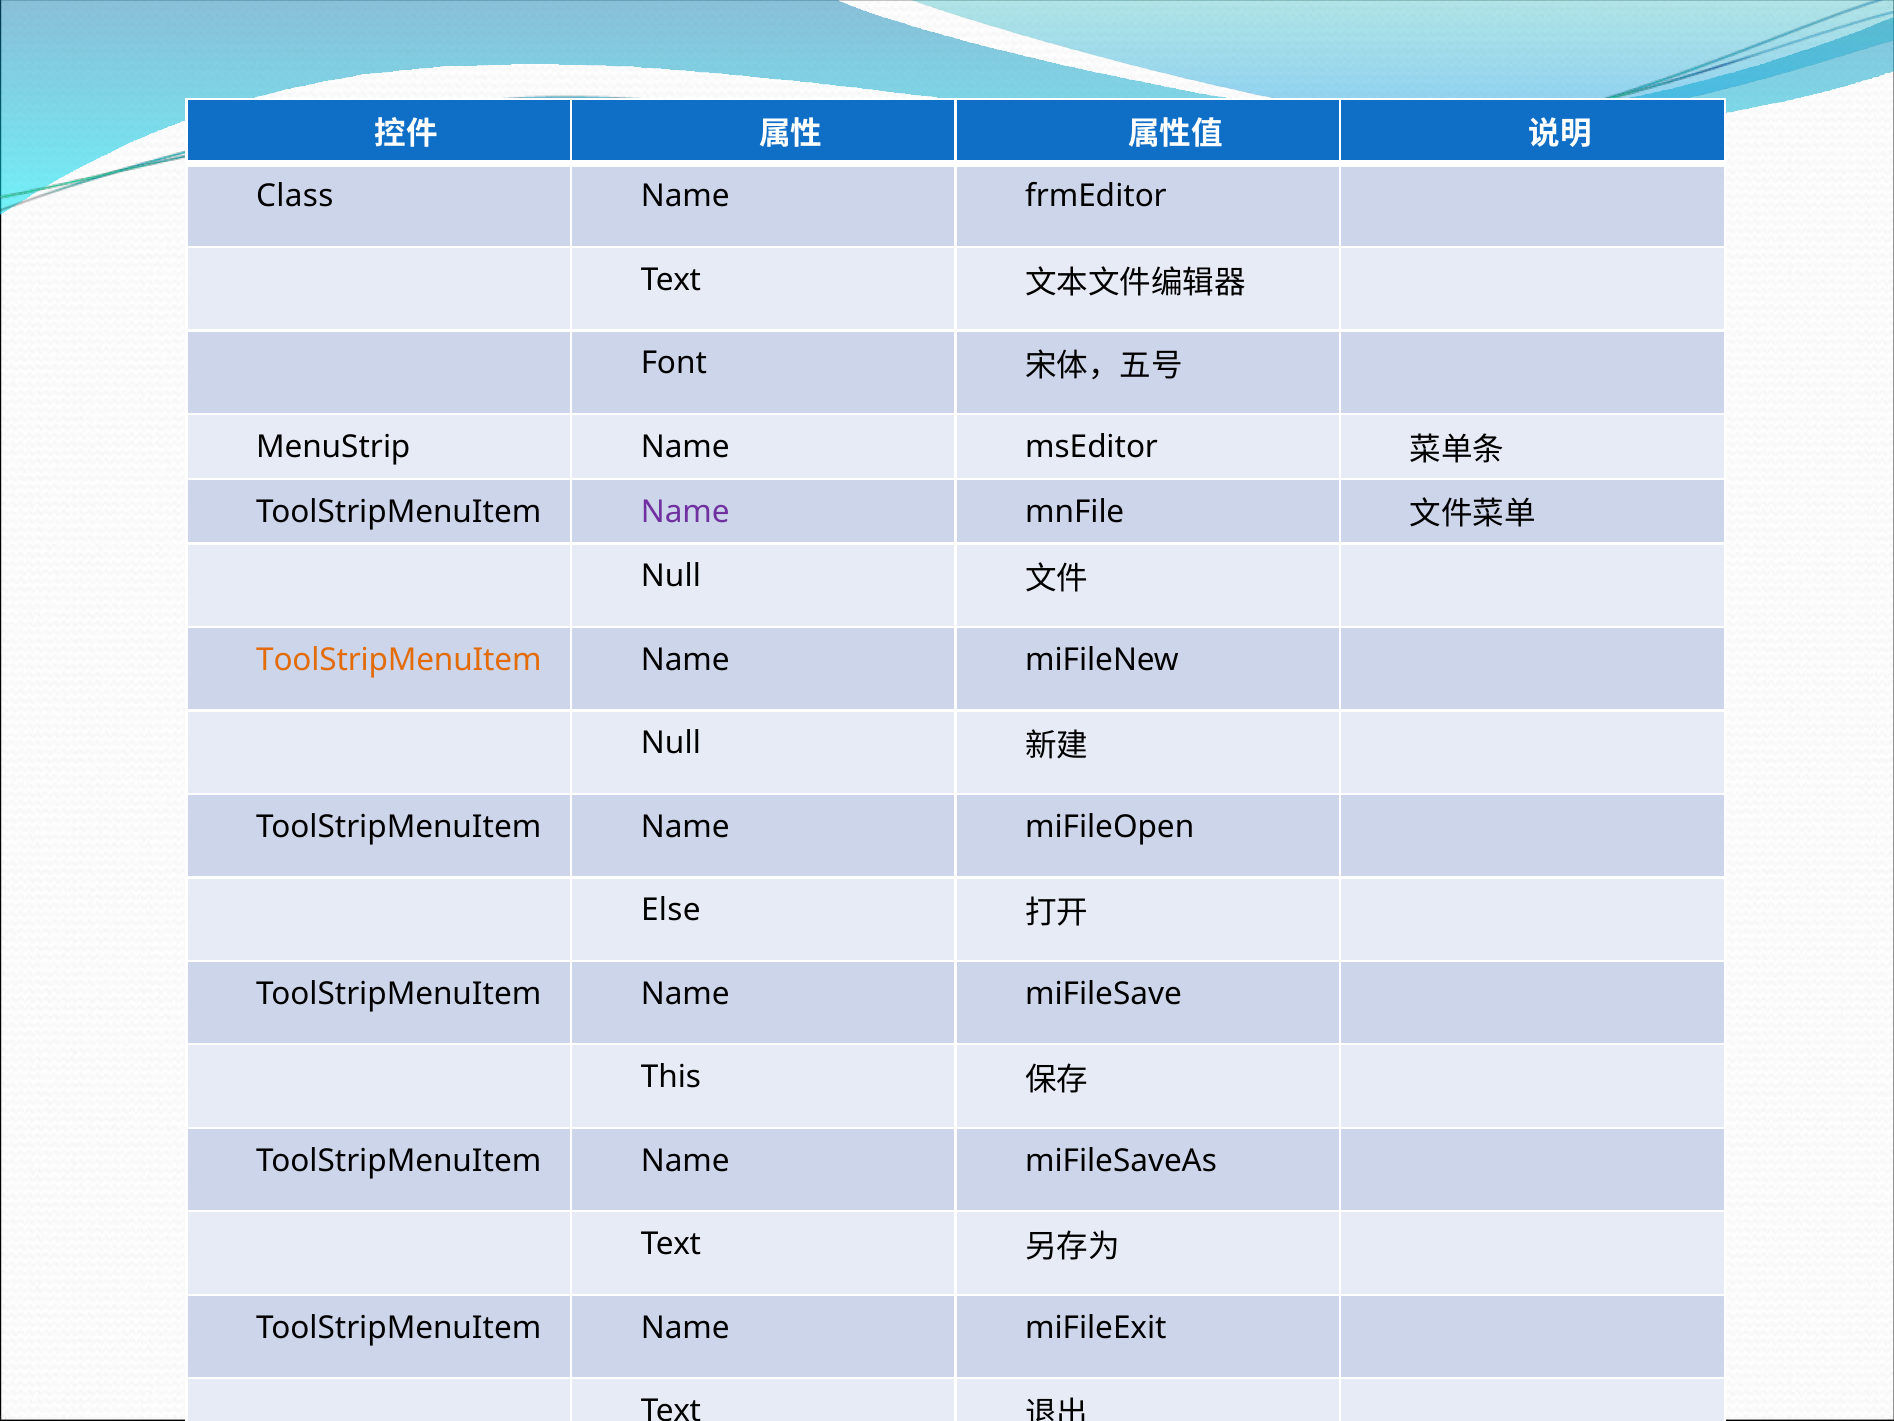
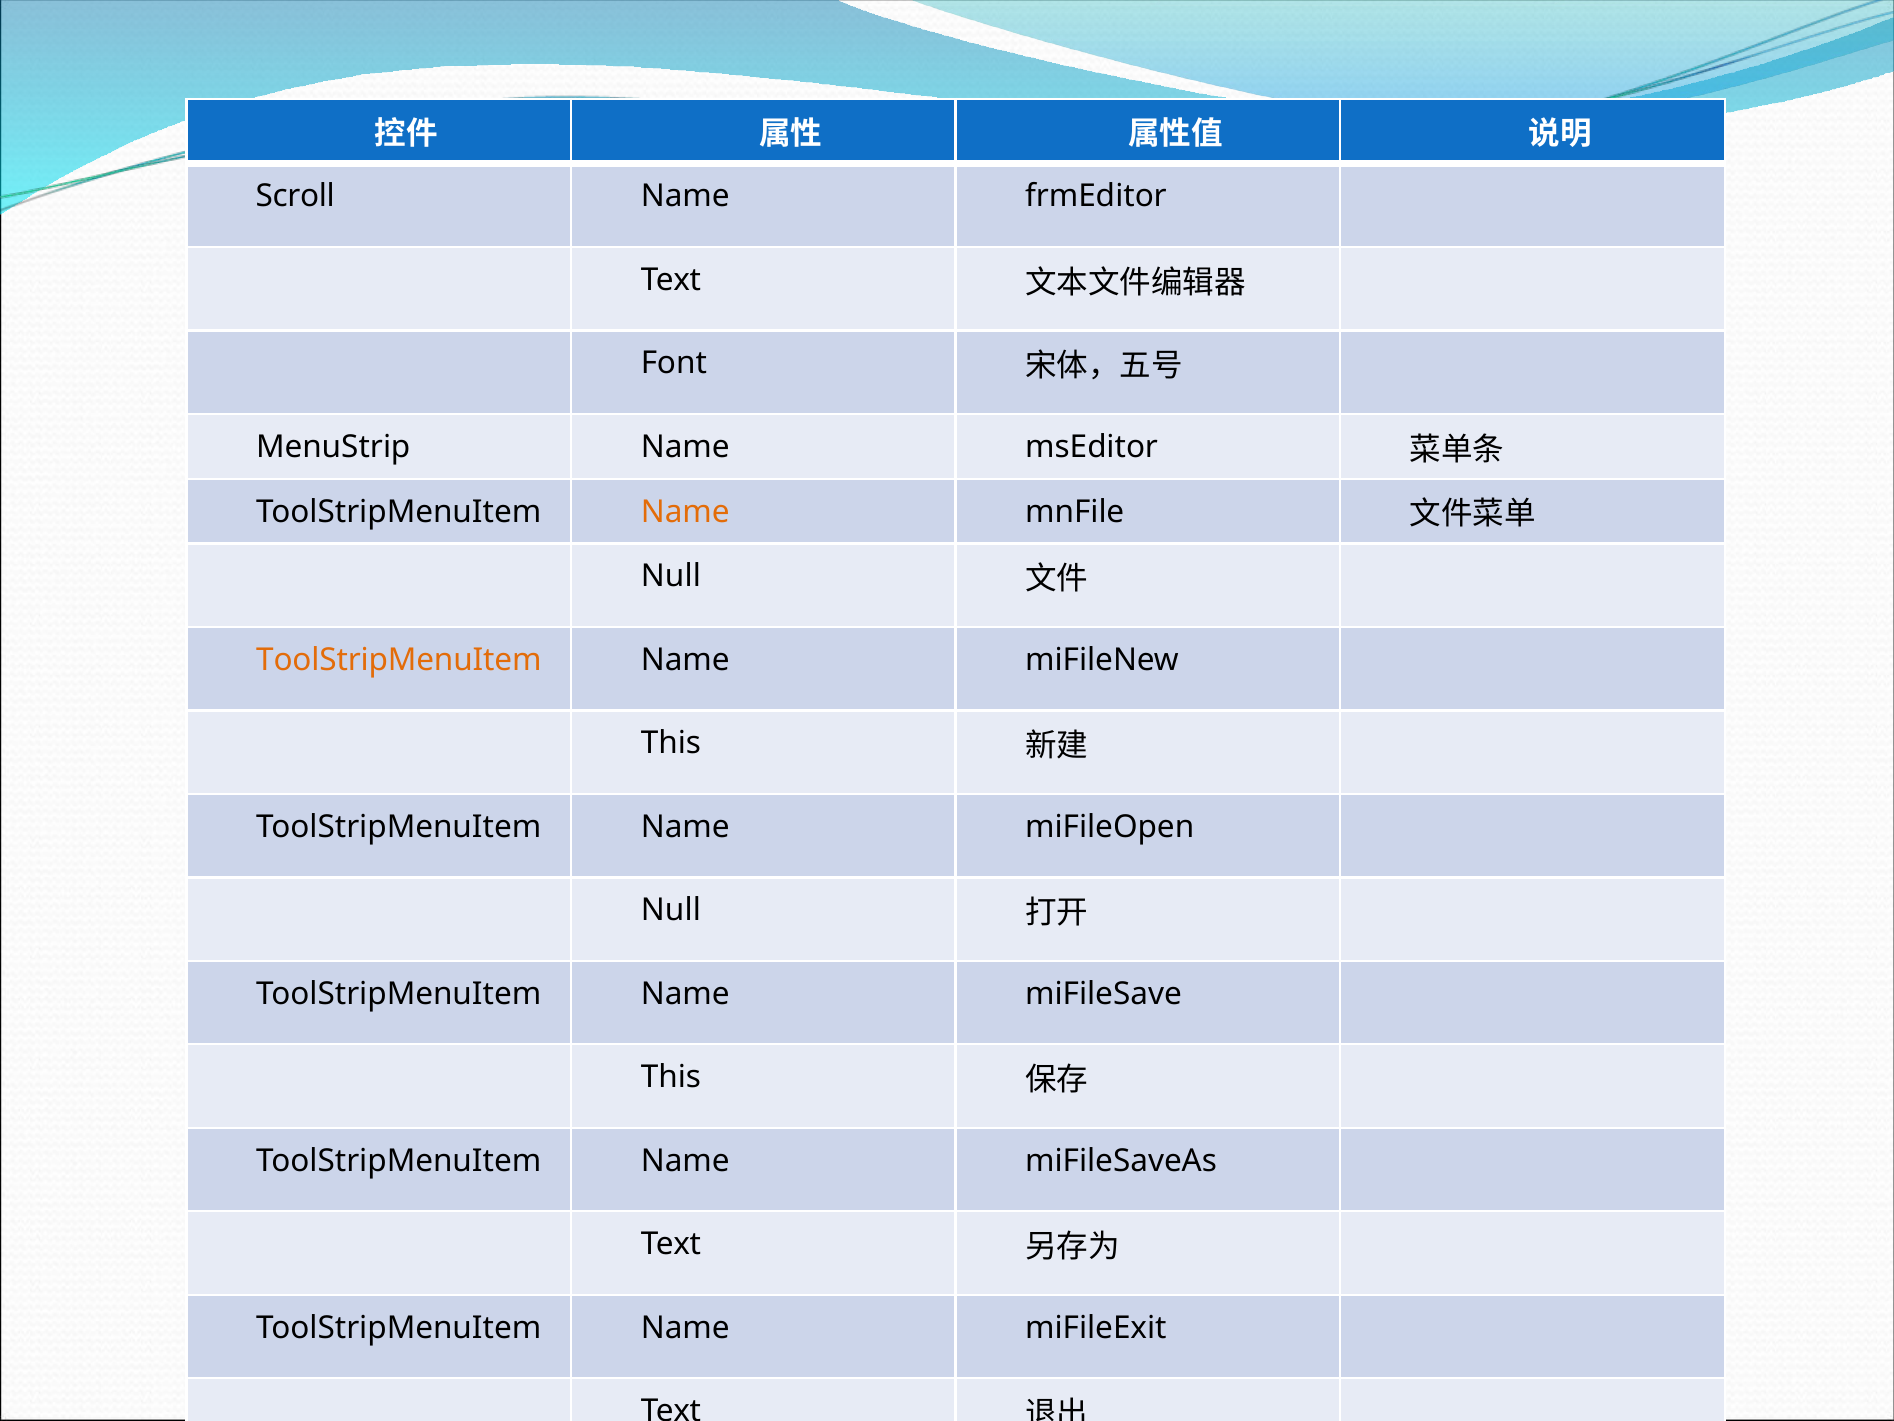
Class: Class -> Scroll (295, 196)
Name colour: purple -> orange (685, 511)
Null: Null -> This (671, 743)
Else: Else -> Null (671, 910)
